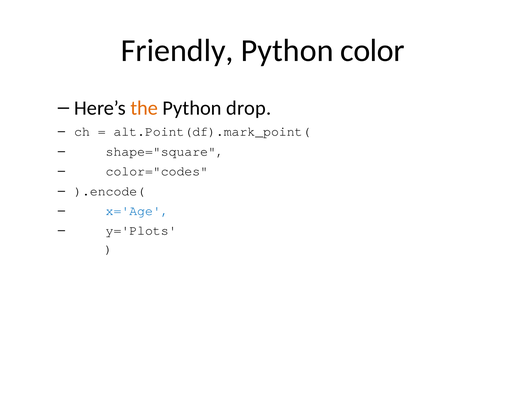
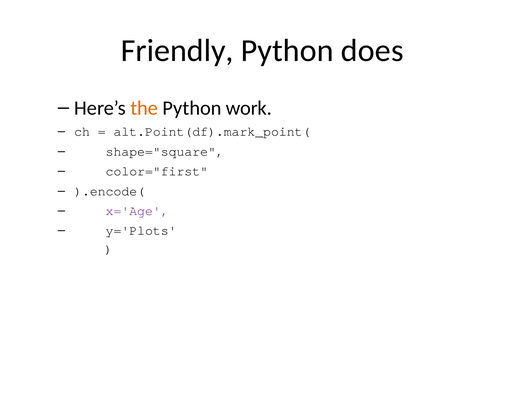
color: color -> does (372, 51)
drop: drop -> work (249, 108)
color="codes: color="codes -> color="first (157, 172)
x='Age colour: blue -> purple (137, 211)
